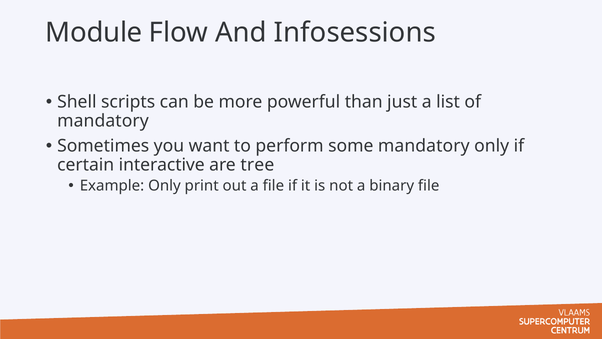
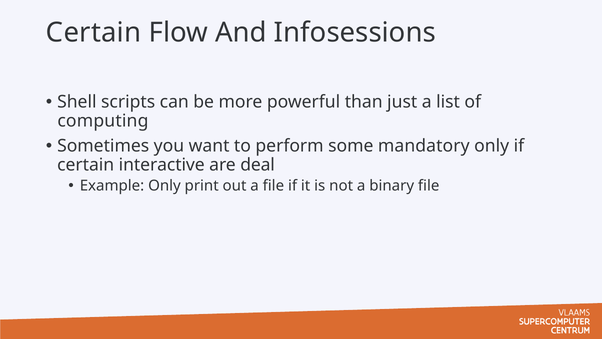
Module: Module -> Certain (94, 33)
mandatory: mandatory -> computing (103, 121)
tree: tree -> deal (258, 165)
